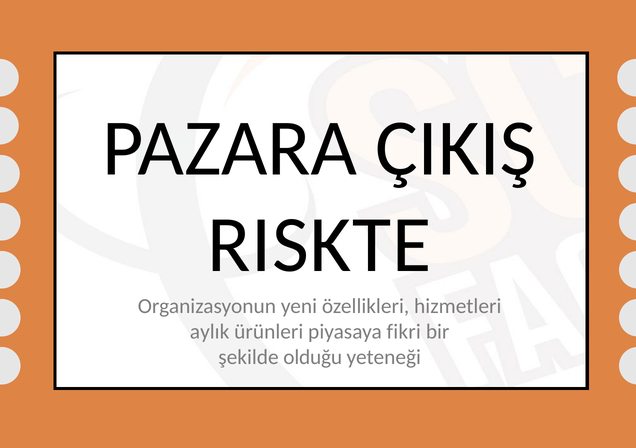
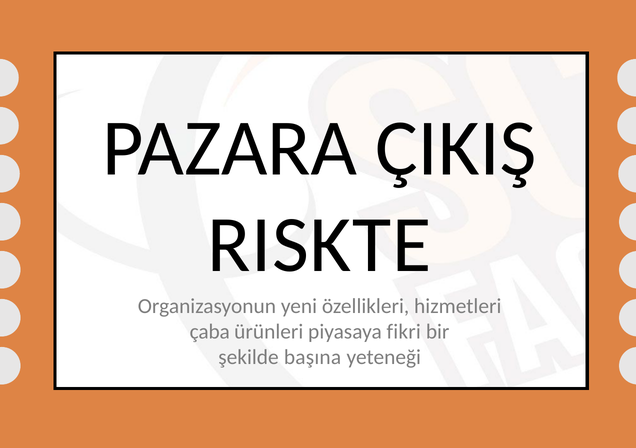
aylık: aylık -> çaba (210, 332)
olduğu: olduğu -> başına (313, 358)
